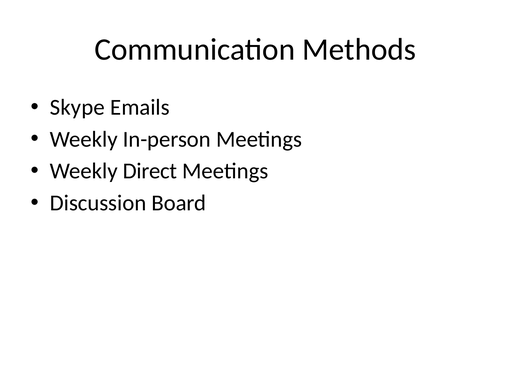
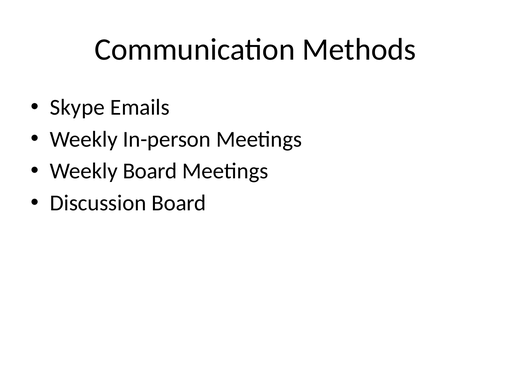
Weekly Direct: Direct -> Board (150, 171)
